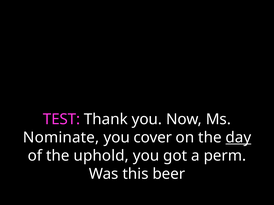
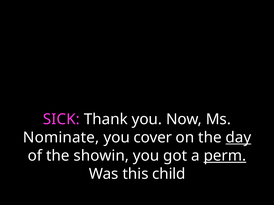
TEST: TEST -> SICK (61, 120)
uphold: uphold -> showin (101, 156)
perm underline: none -> present (225, 156)
beer: beer -> child (169, 174)
